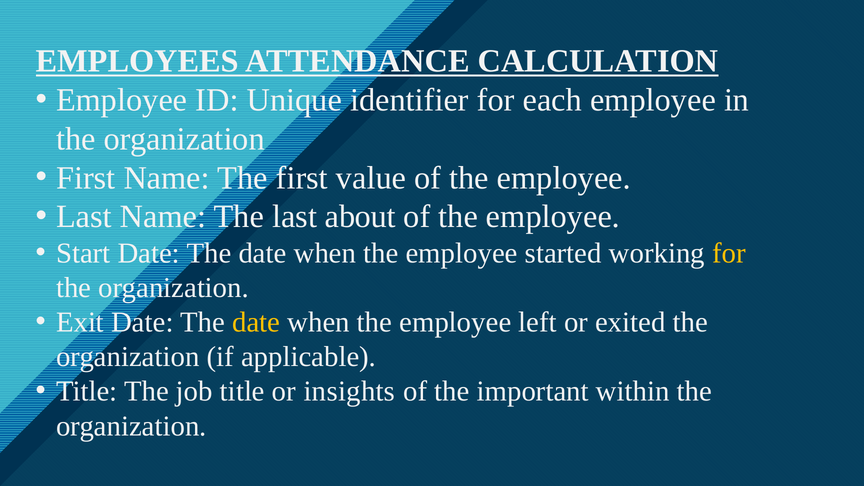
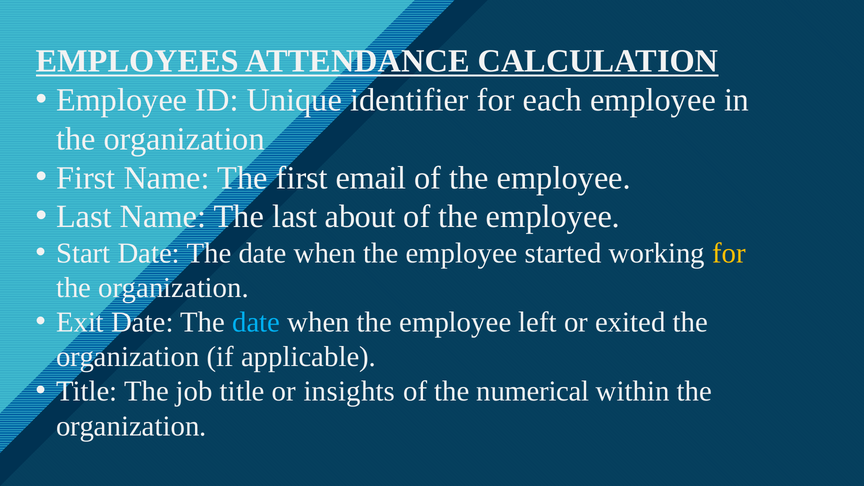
value: value -> email (371, 178)
date colour: yellow -> light blue (256, 322)
important: important -> numerical (533, 391)
